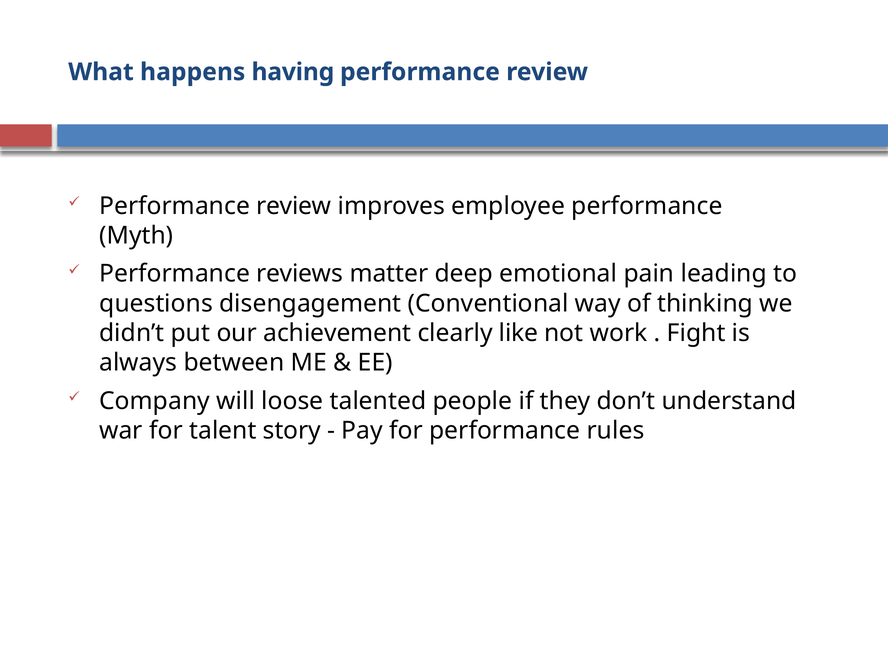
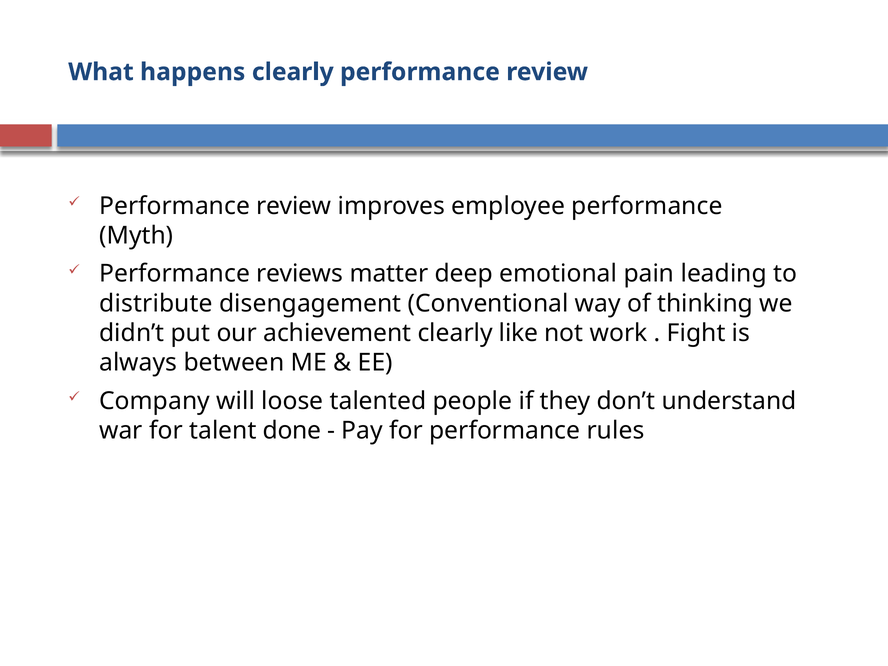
happens having: having -> clearly (293, 72)
questions: questions -> distribute (156, 303)
story: story -> done (292, 430)
